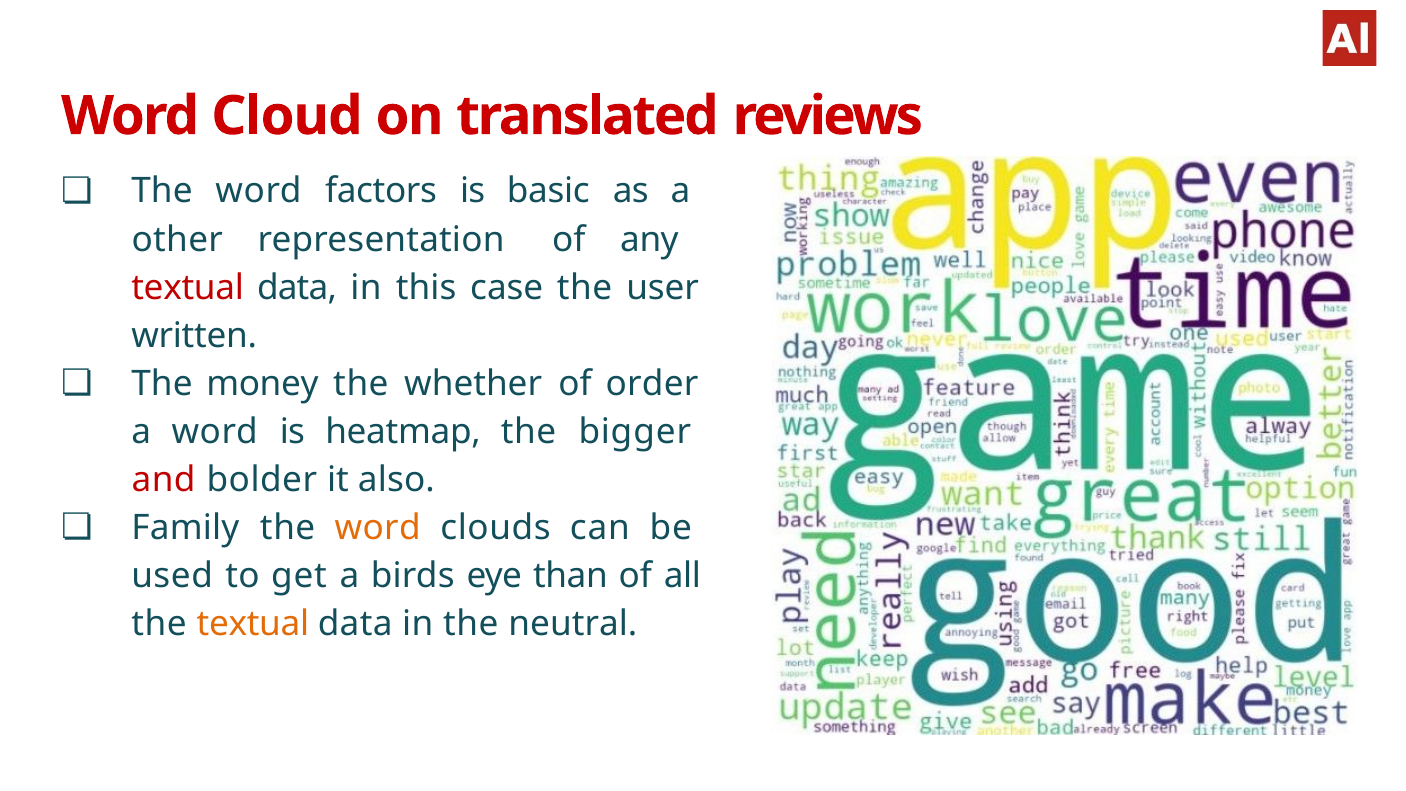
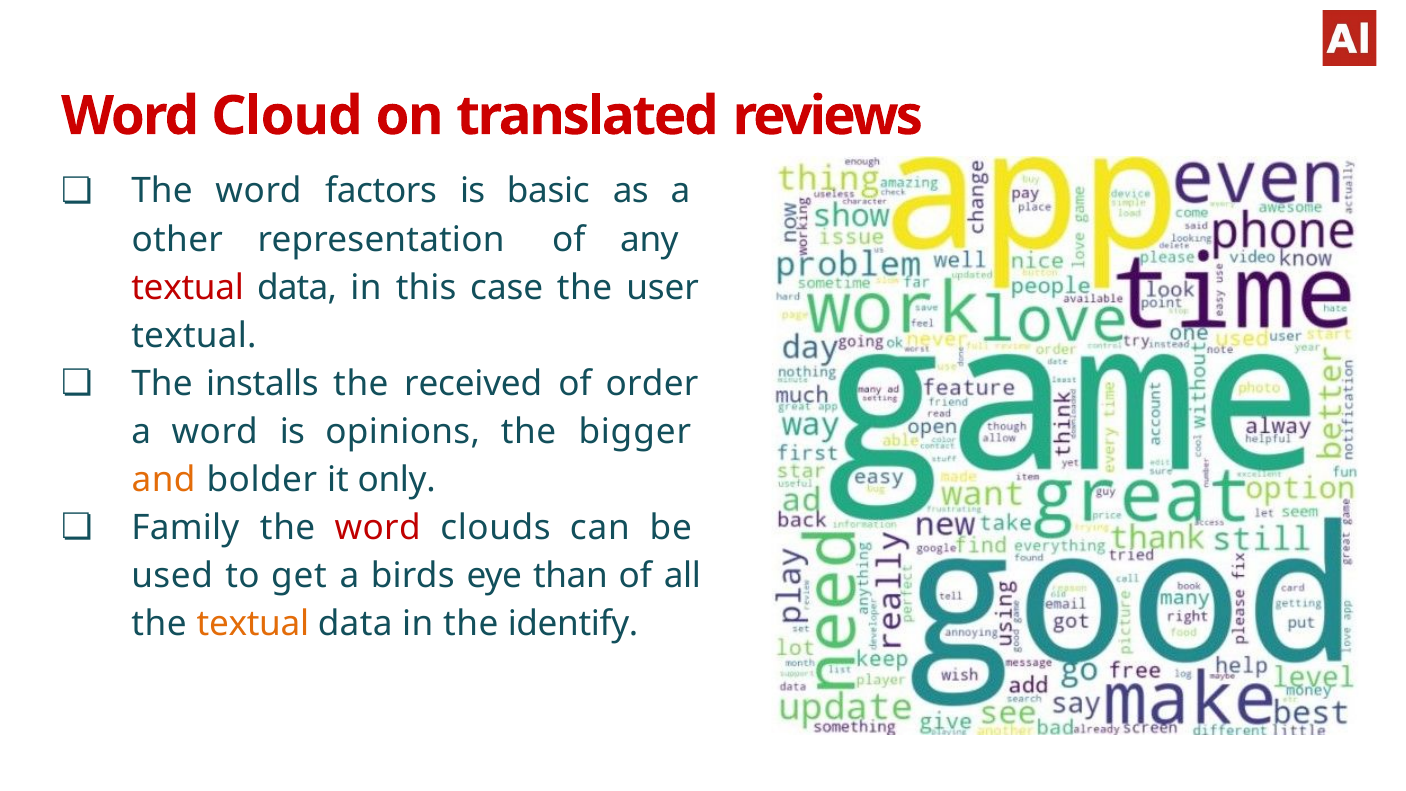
written: written -> textual (194, 335)
money: money -> installs (262, 384)
whether: whether -> received (473, 384)
heatmap: heatmap -> opinions (403, 432)
and colour: red -> orange (164, 480)
also: also -> only (397, 480)
word colour: orange -> red (378, 528)
neutral: neutral -> identify (573, 624)
